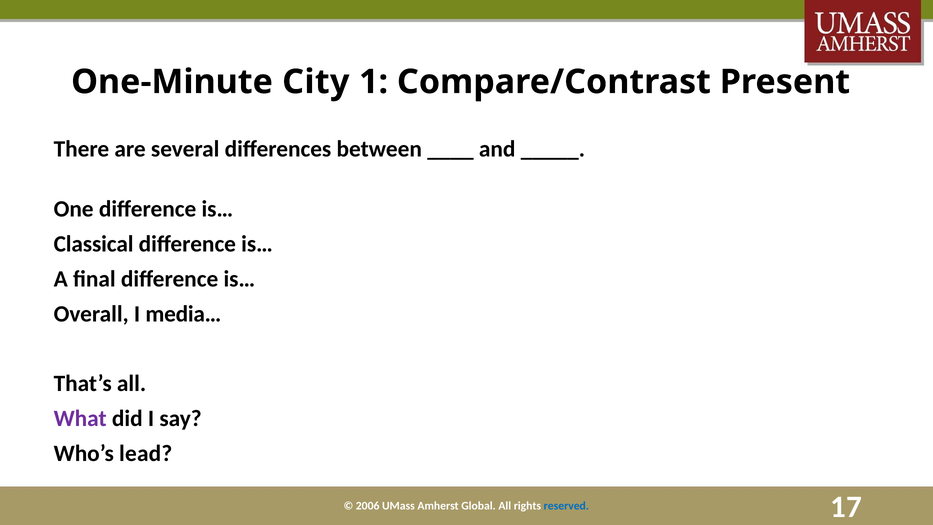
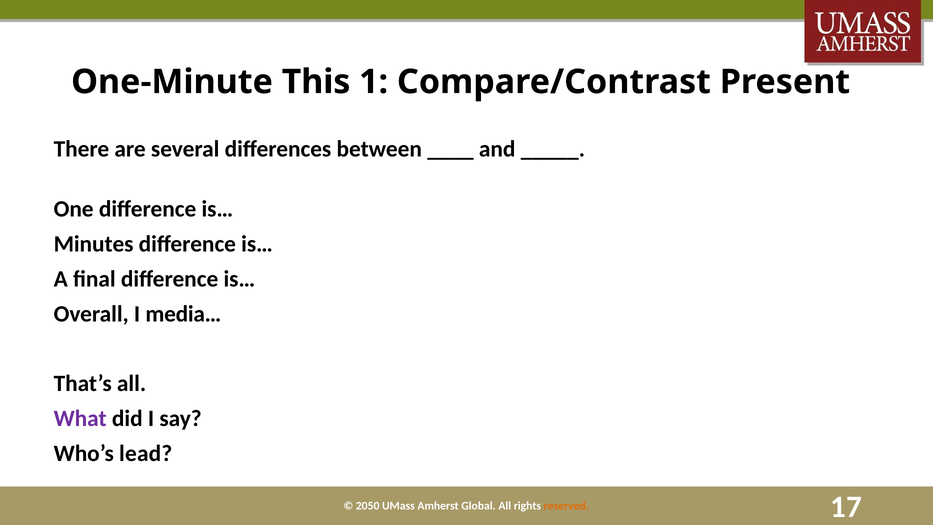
City: City -> This (316, 82)
Classical: Classical -> Minutes (94, 244)
2006: 2006 -> 2050 (368, 506)
reserved colour: blue -> orange (566, 506)
